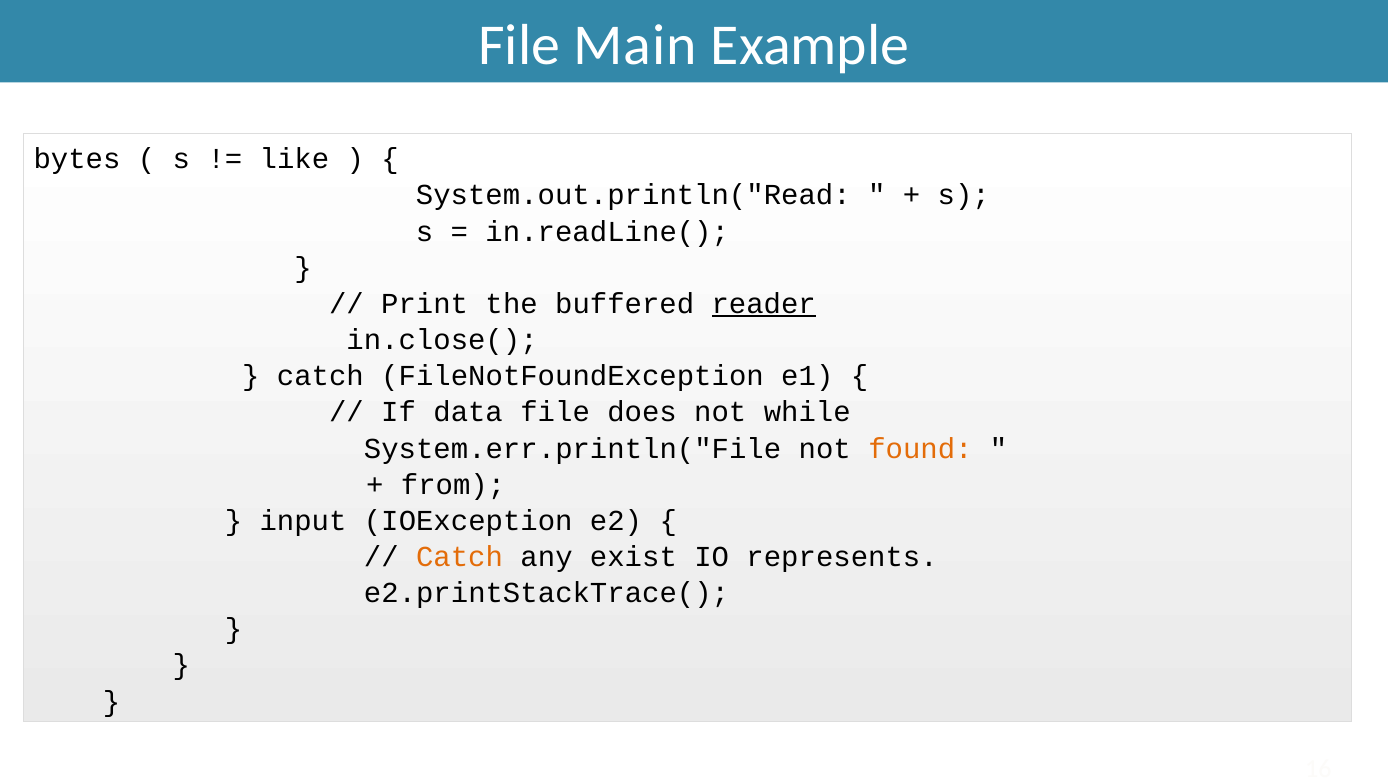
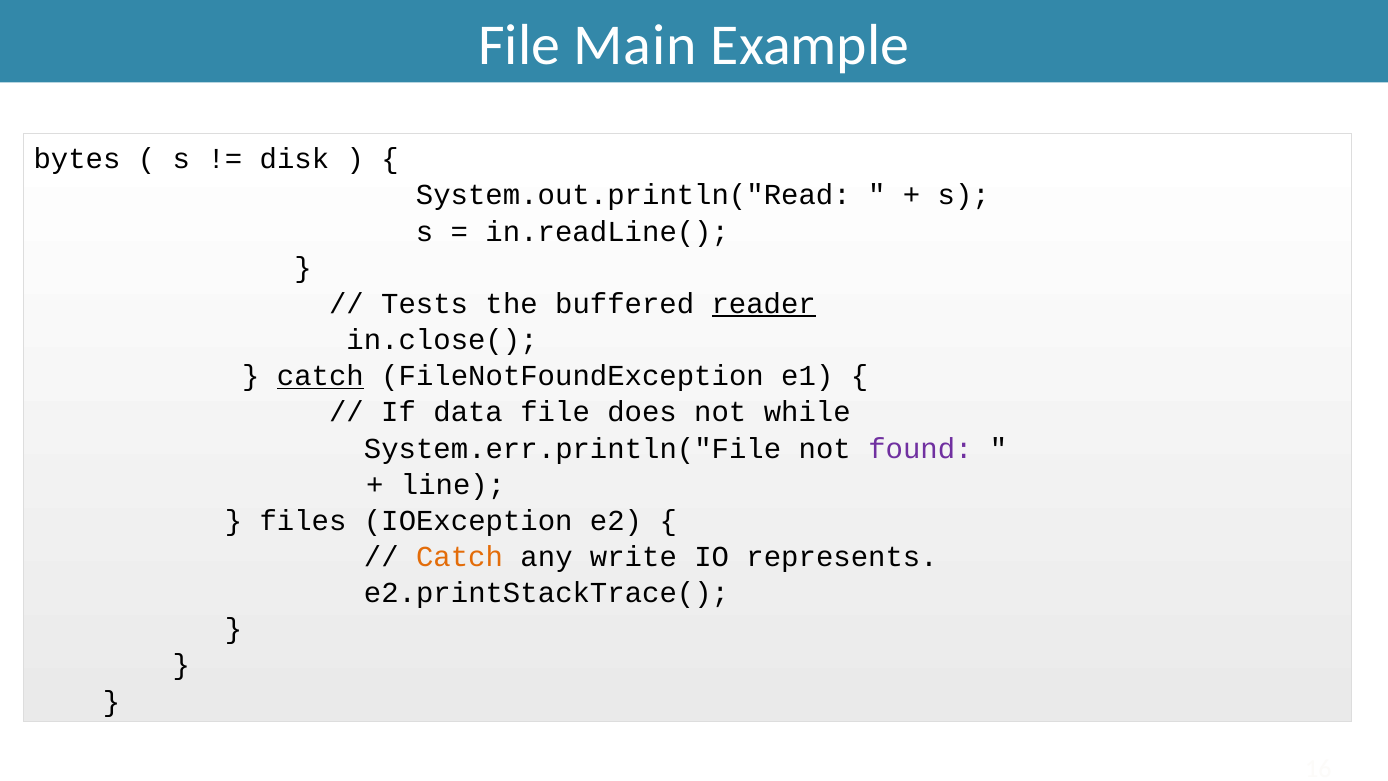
like: like -> disk (294, 159)
Print: Print -> Tests (425, 304)
catch underline: none -> present (320, 376)
found colour: orange -> purple (920, 448)
from: from -> line (453, 484)
input: input -> files (303, 521)
exist: exist -> write (633, 557)
